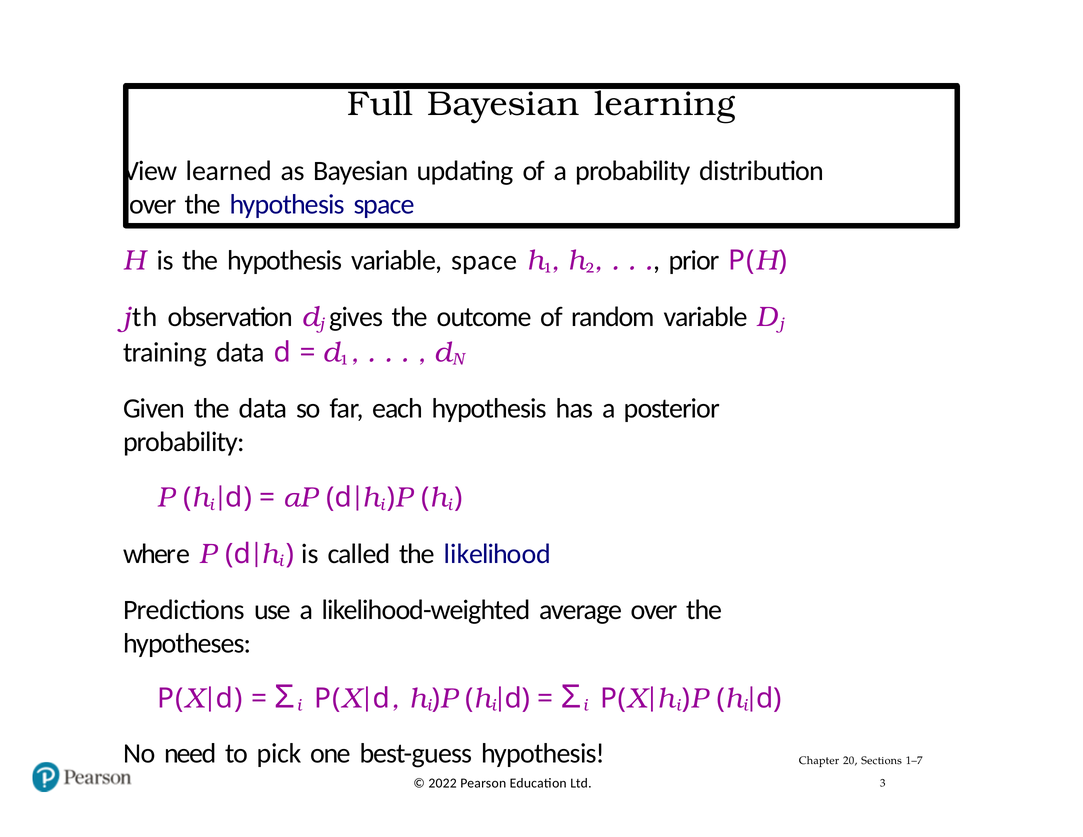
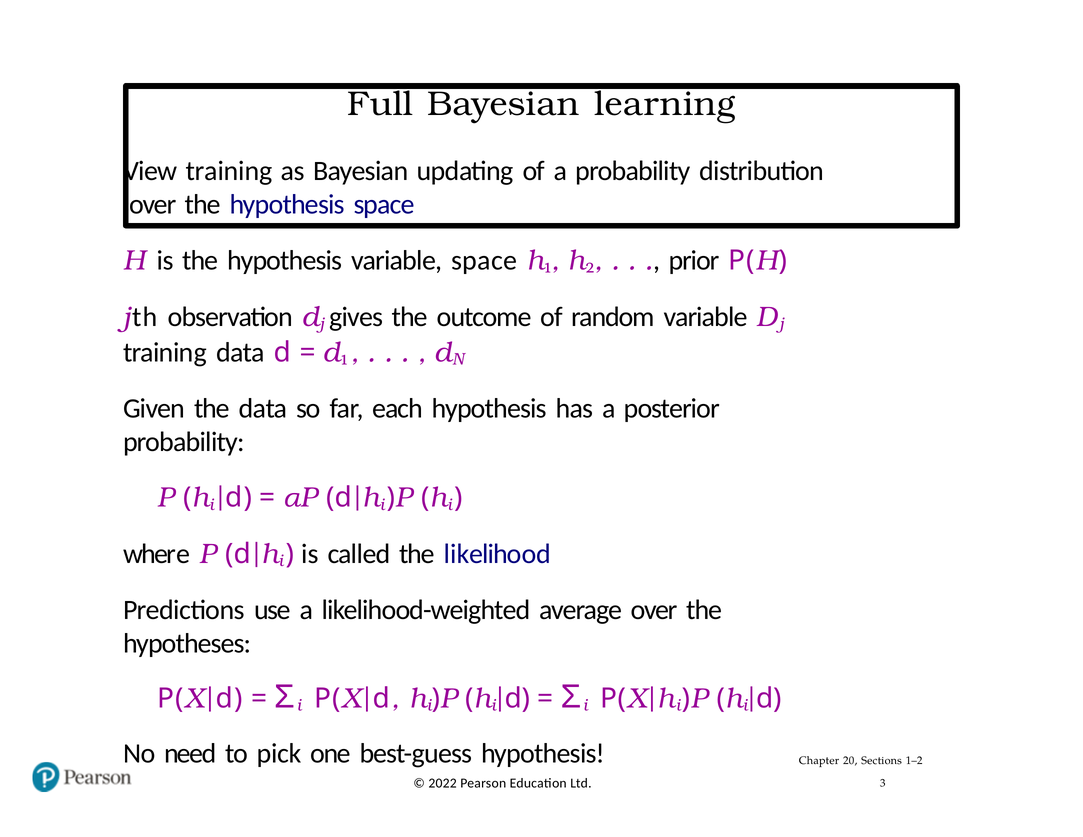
View learned: learned -> training (229, 171)
1–7: 1–7 -> 1–2 (914, 761)
